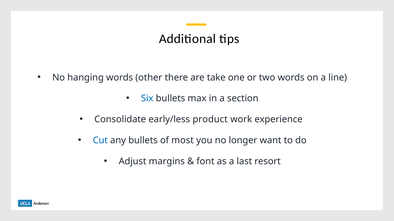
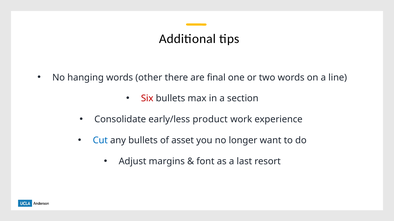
take: take -> final (216, 78)
Six colour: blue -> red (147, 99)
most: most -> asset (183, 141)
